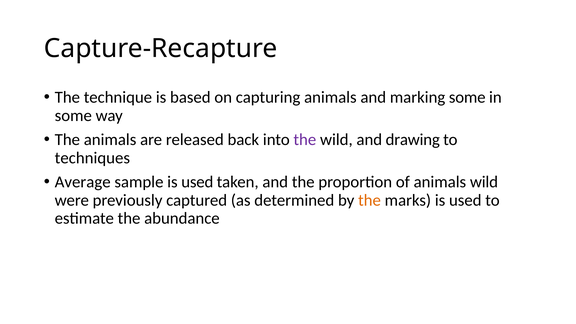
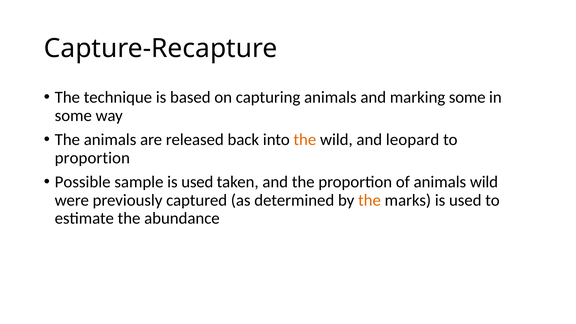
the colour: purple -> orange (305, 140)
drawing: drawing -> leopard (413, 140)
techniques: techniques -> proportion (92, 158)
Average: Average -> Possible (83, 182)
